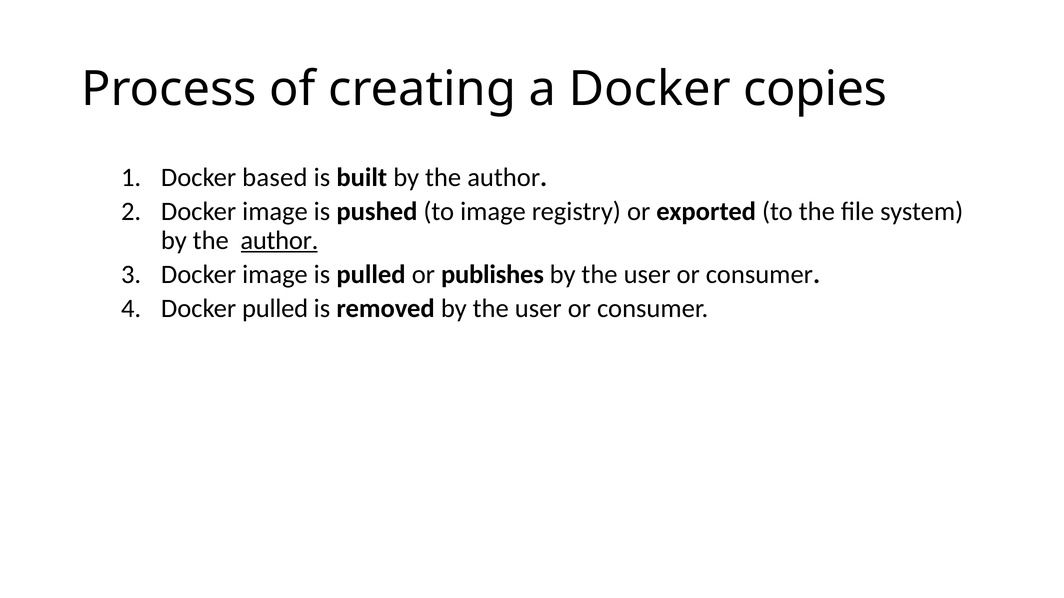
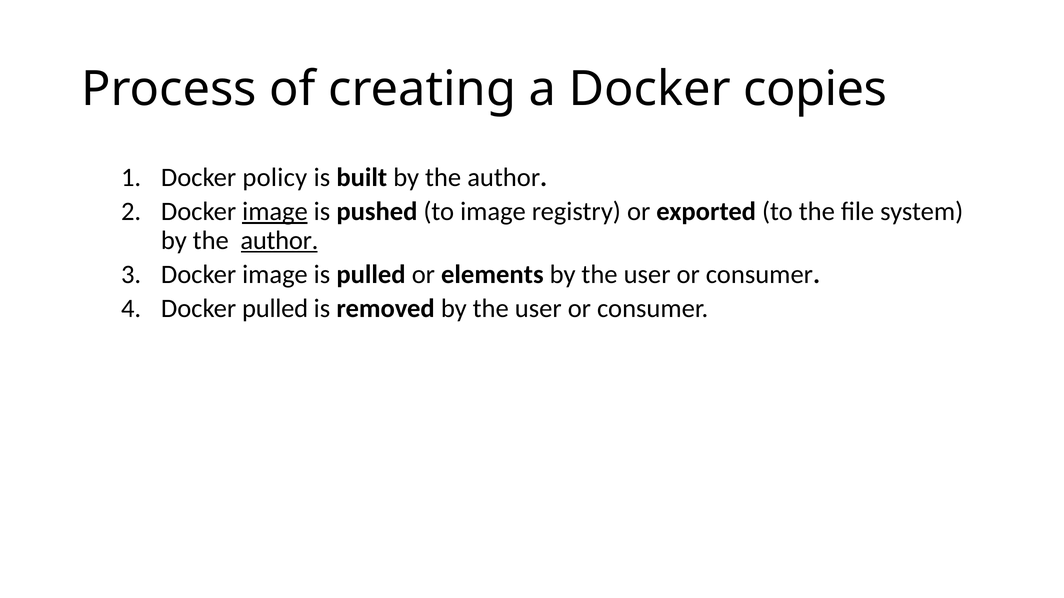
based: based -> policy (275, 178)
image underline: none -> present (275, 212)
publishes: publishes -> elements (492, 275)
